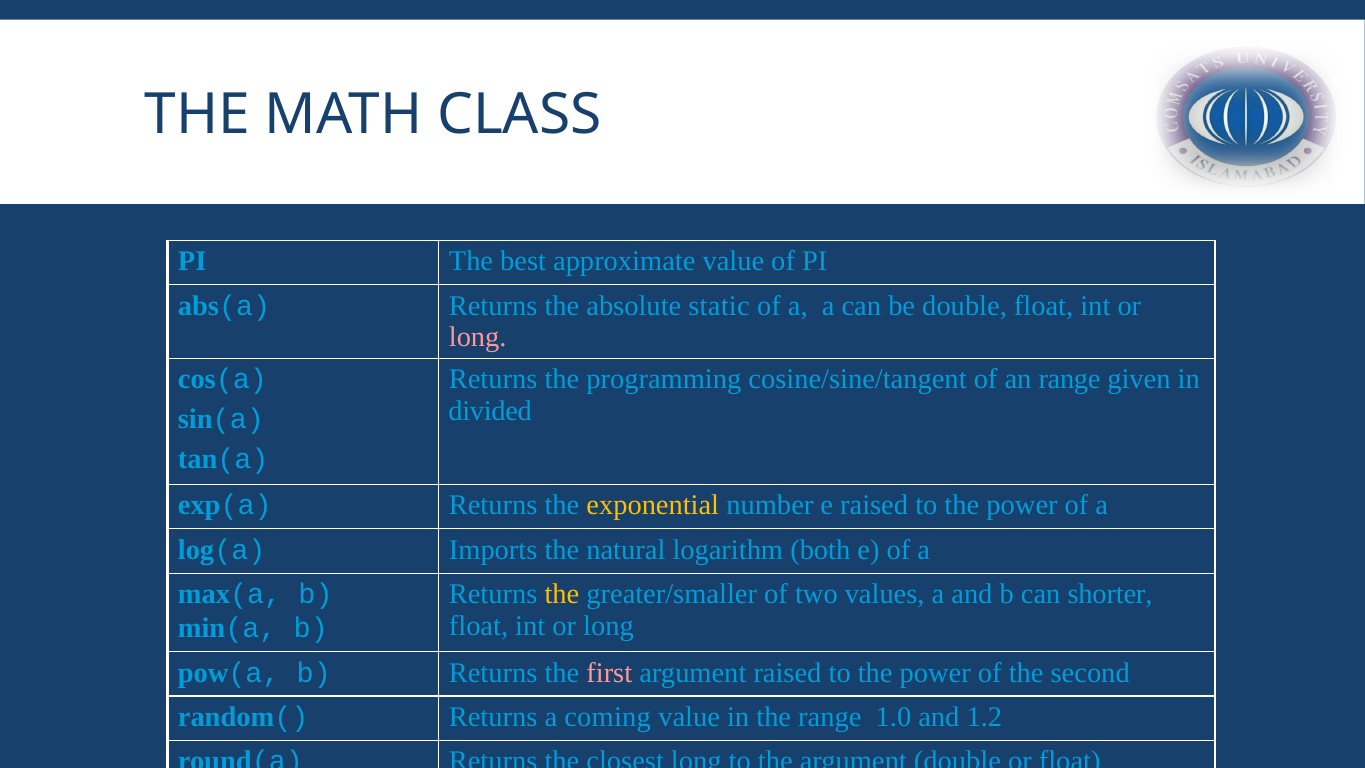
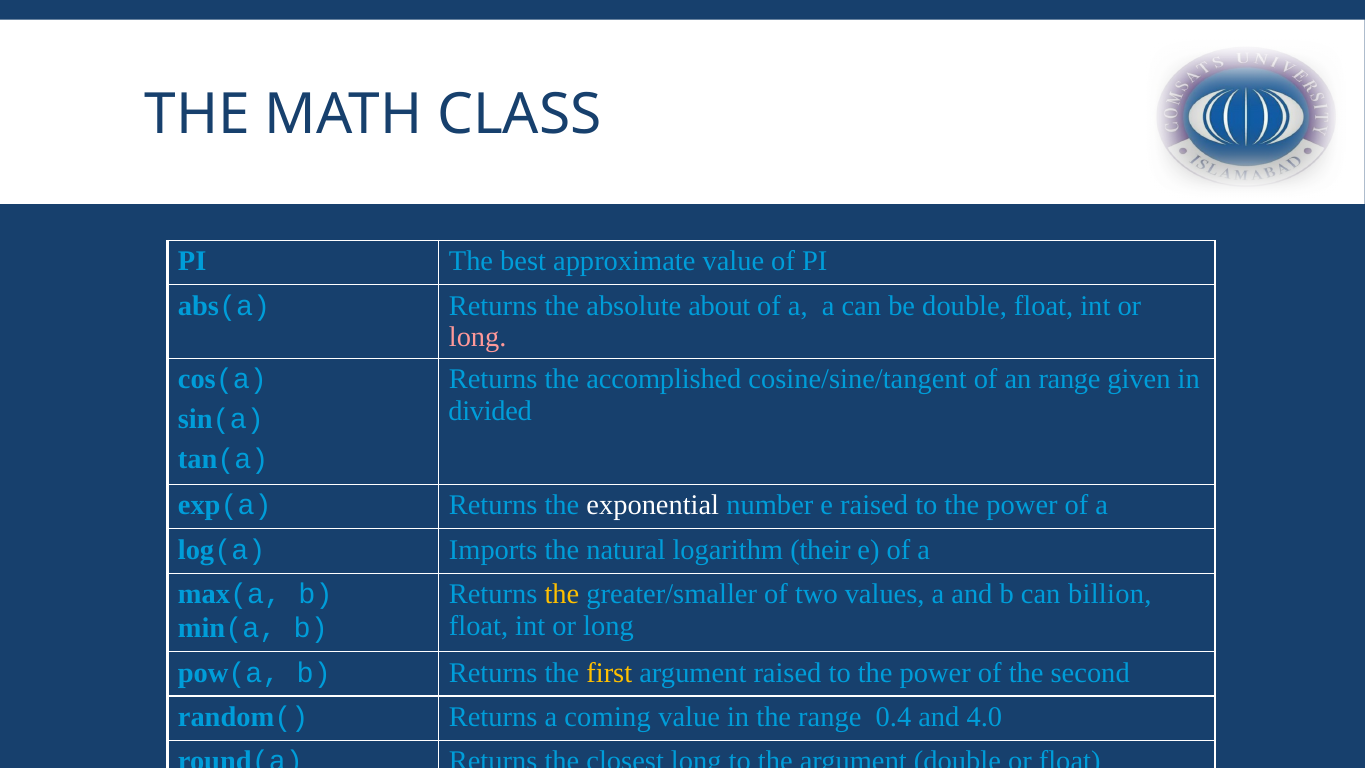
static: static -> about (719, 306)
programming: programming -> accomplished (664, 379)
exponential colour: yellow -> white (653, 505)
both: both -> their (820, 550)
shorter: shorter -> billion (1110, 594)
first colour: pink -> yellow (609, 673)
1.0: 1.0 -> 0.4 (893, 717)
1.2: 1.2 -> 4.0 (984, 717)
